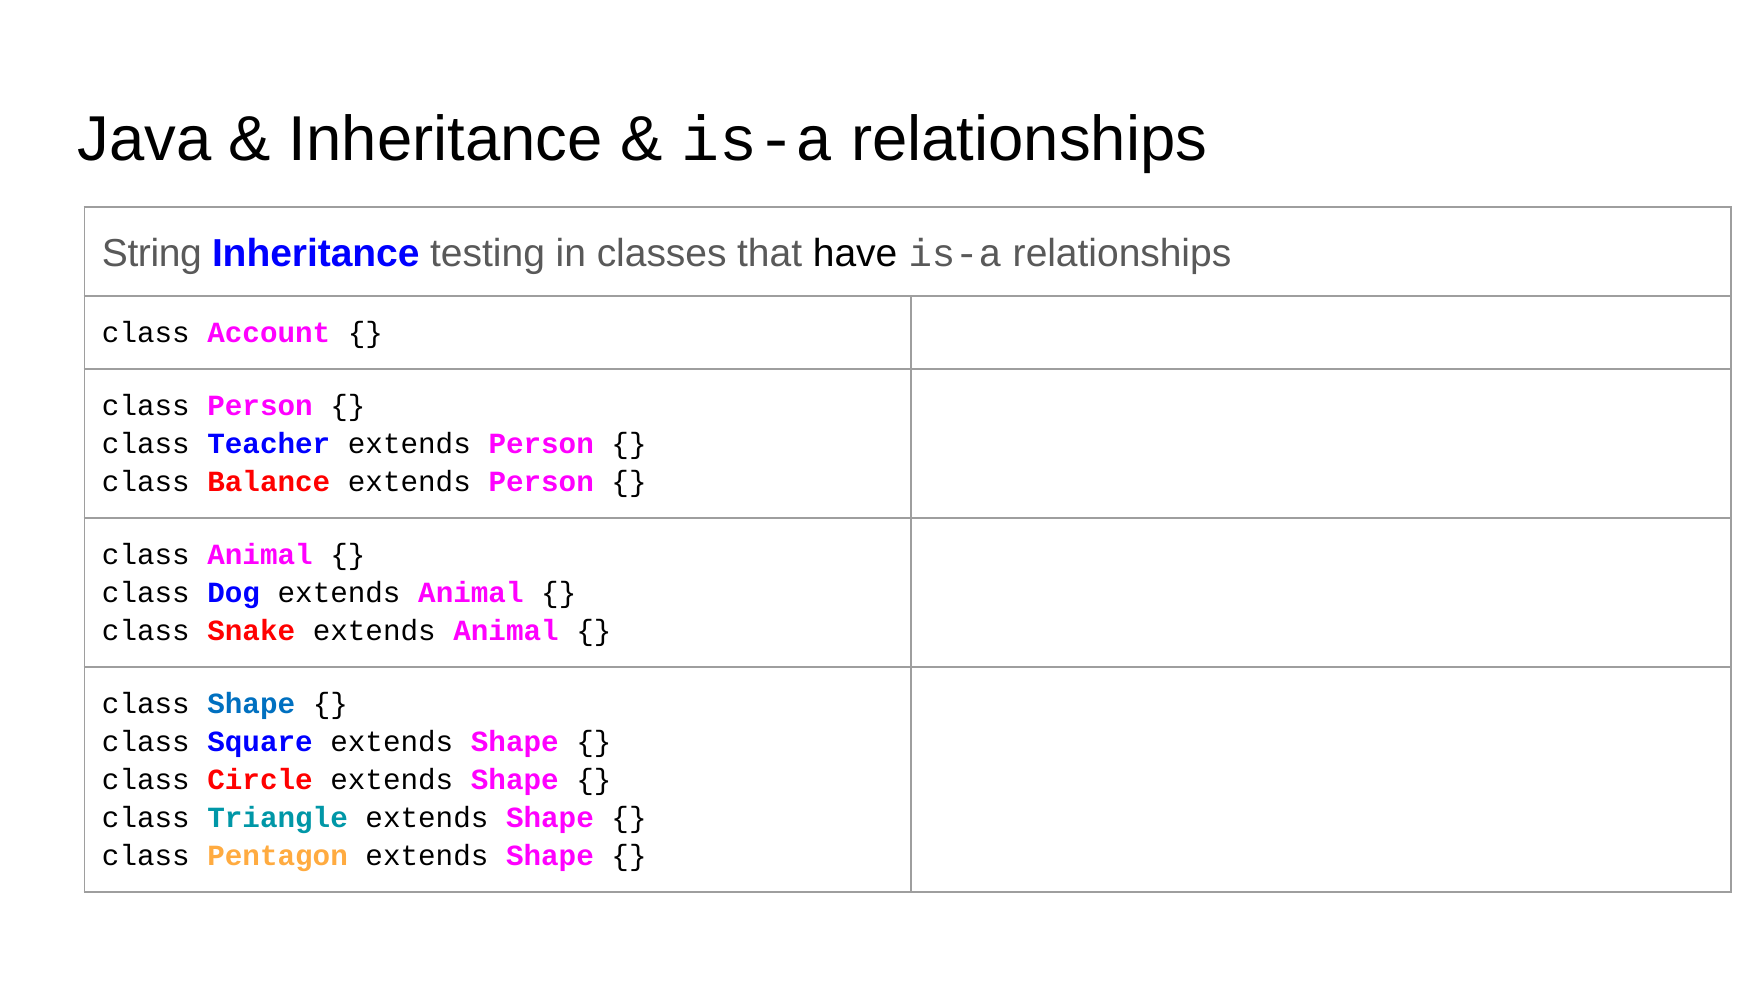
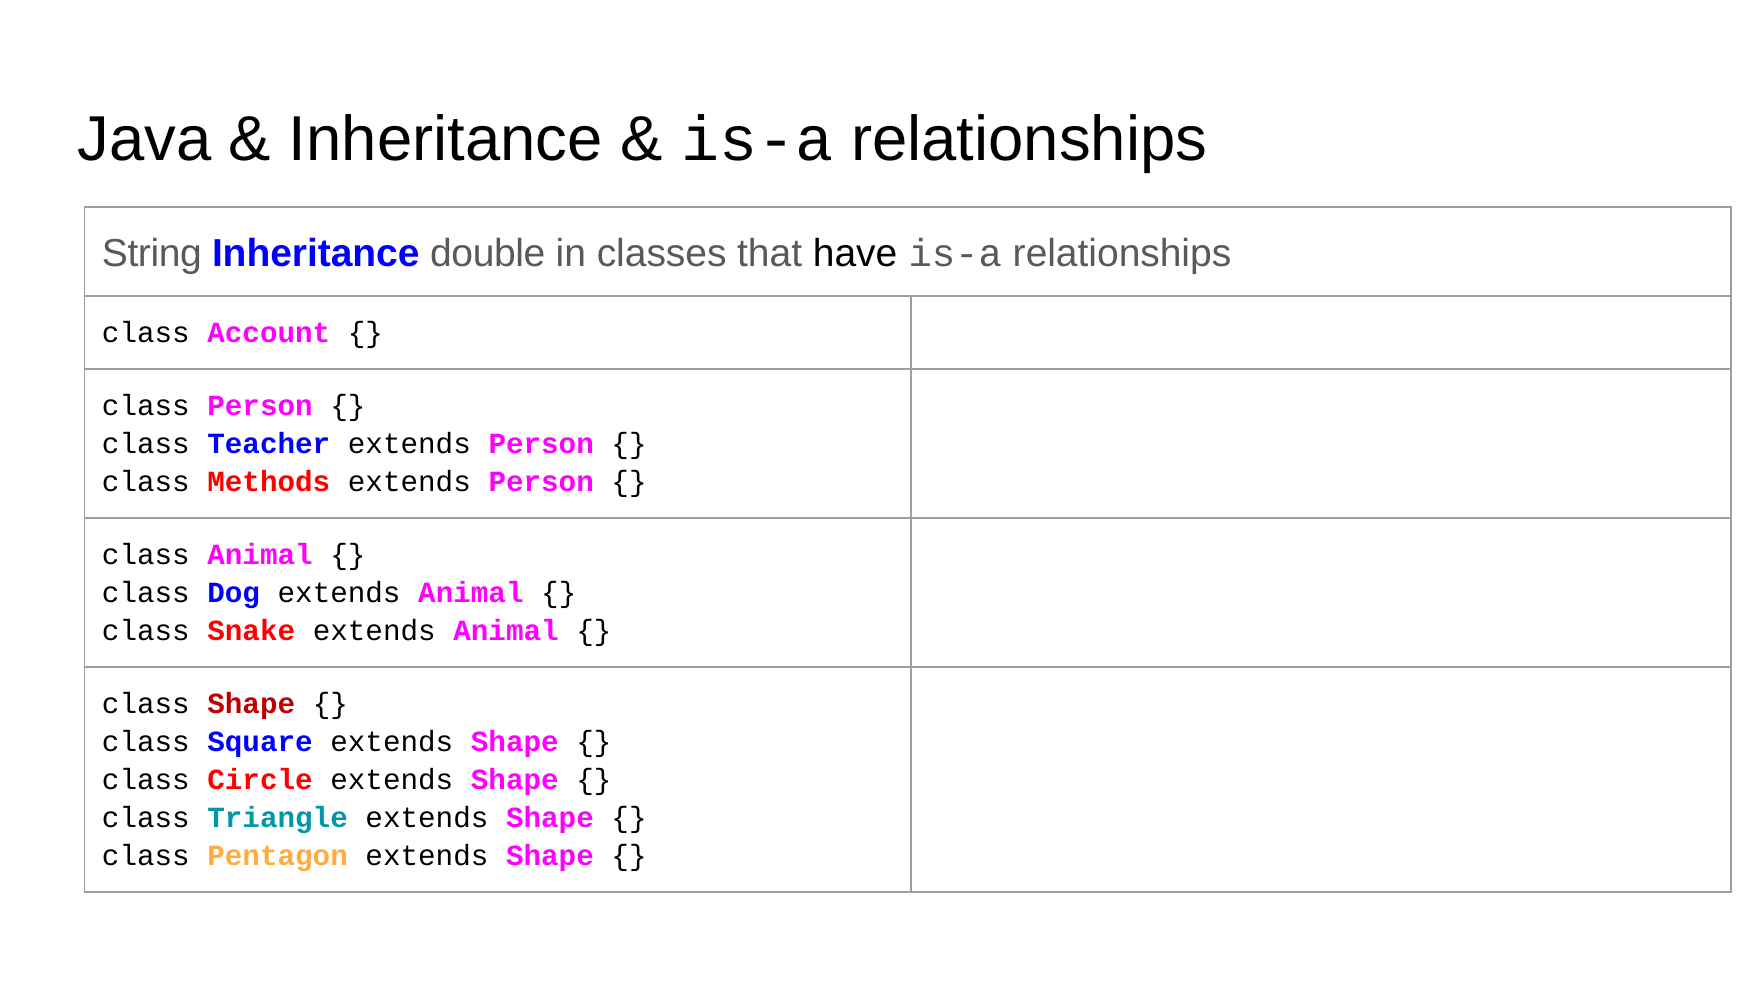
testing: testing -> double (488, 254)
Balance: Balance -> Methods (269, 482)
Shape colour: blue -> red (251, 704)
